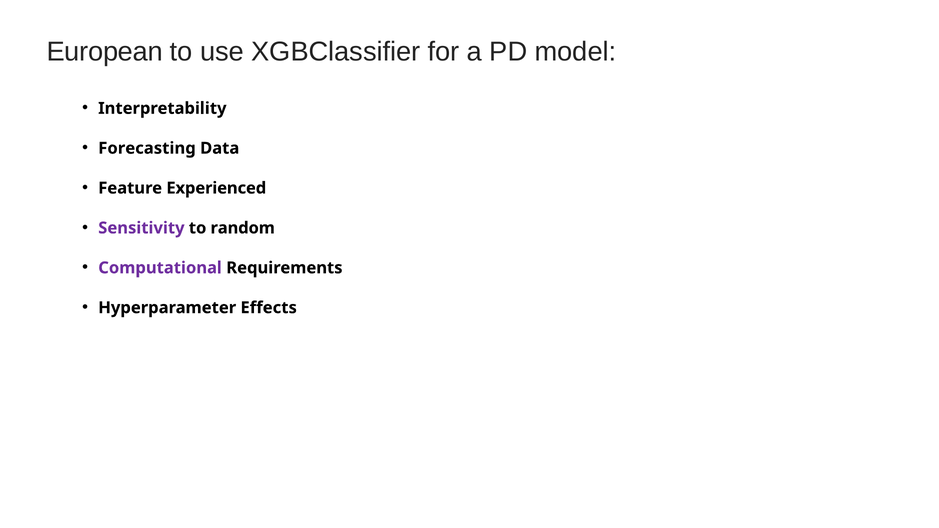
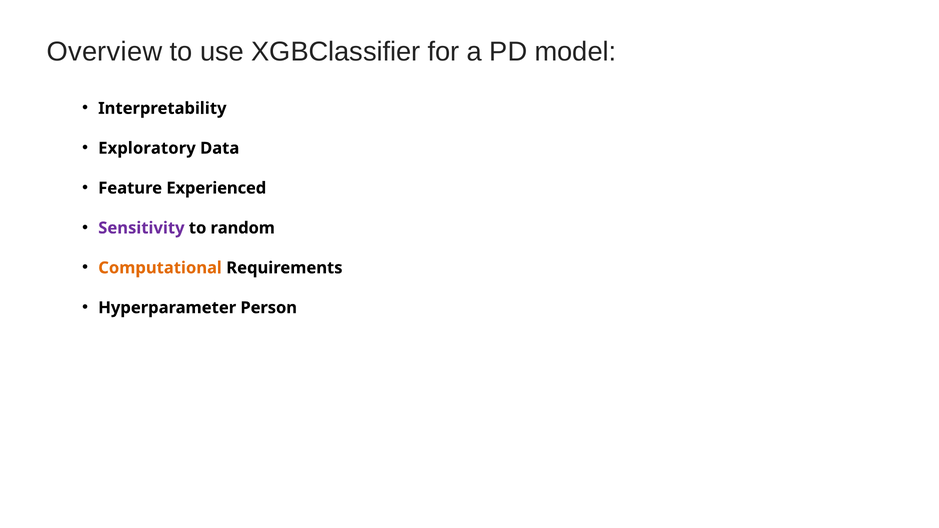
European: European -> Overview (104, 52)
Forecasting: Forecasting -> Exploratory (147, 148)
Computational colour: purple -> orange (160, 268)
Effects: Effects -> Person (269, 308)
